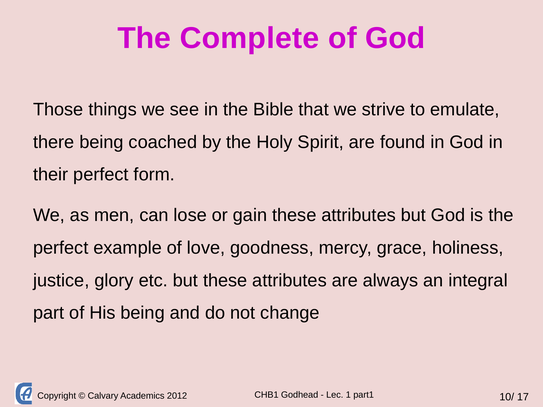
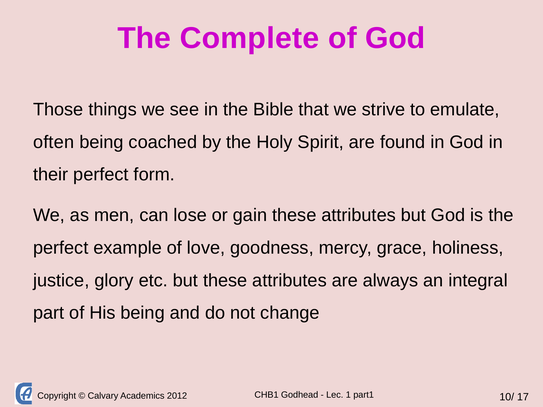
there: there -> often (54, 142)
